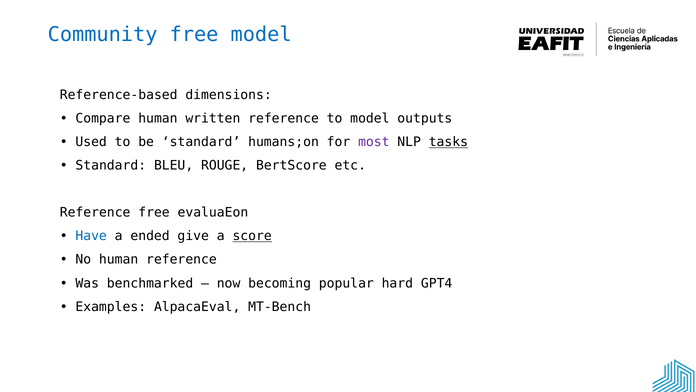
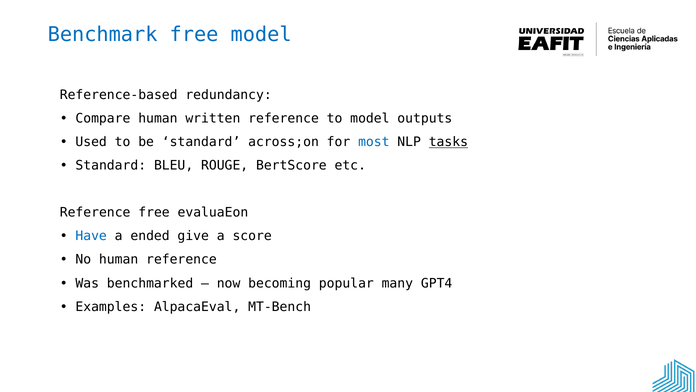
Community: Community -> Benchmark (103, 35)
dimensions: dimensions -> redundancy (229, 95)
humans;on: humans;on -> across;on (284, 142)
most colour: purple -> blue (374, 142)
score underline: present -> none (252, 236)
hard: hard -> many (397, 283)
